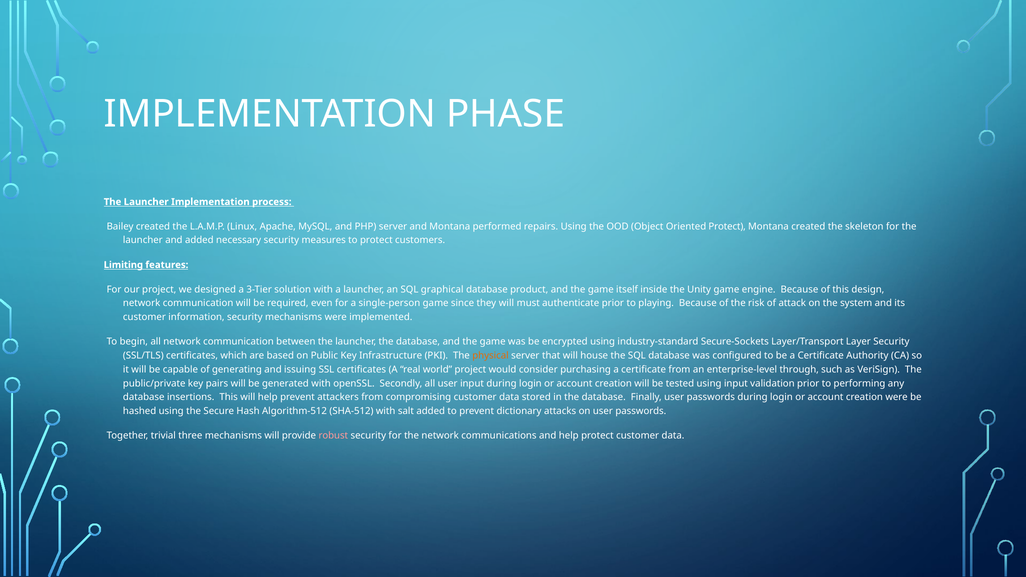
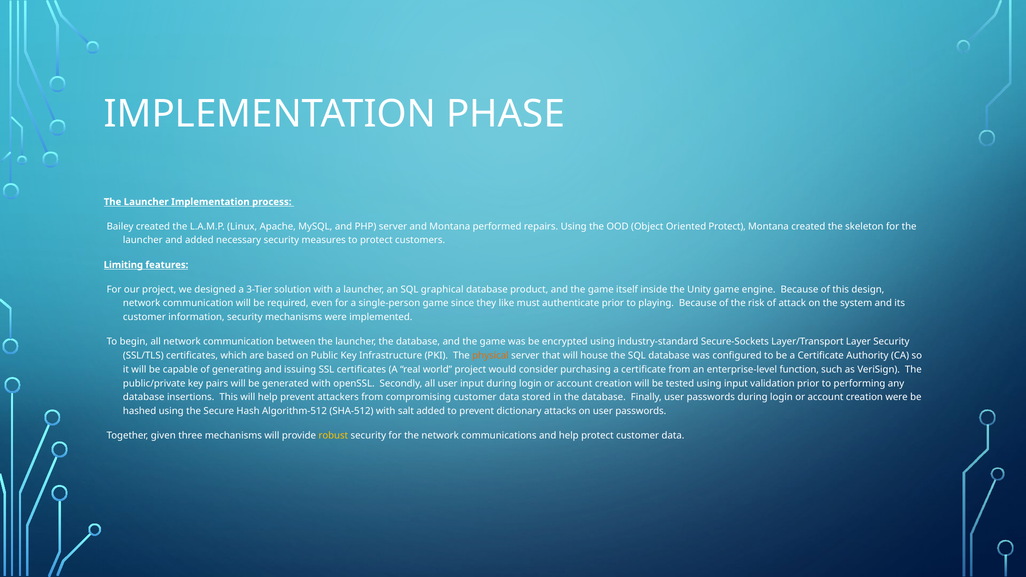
they will: will -> like (506, 303)
through: through -> function (799, 370)
trivial: trivial -> given (163, 436)
robust colour: pink -> yellow (333, 436)
